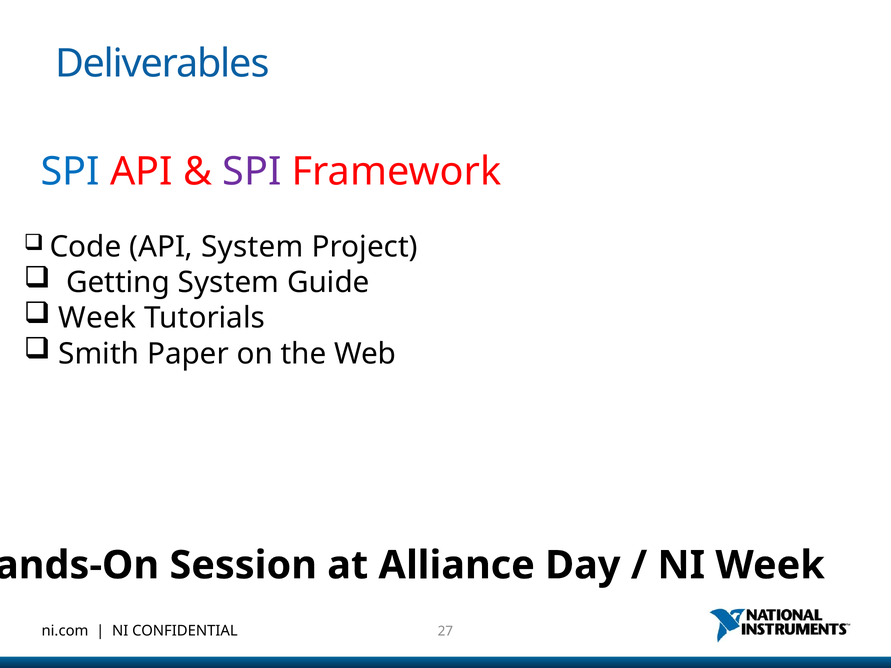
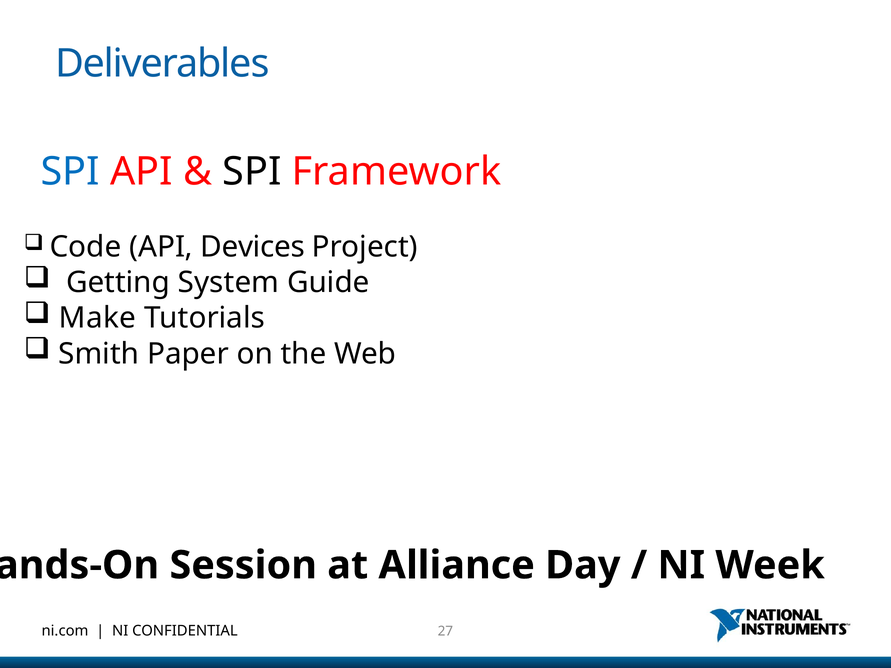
SPI colour: purple -> black (252, 172)
API System: System -> Devices (253, 247)
Week: Week -> Make (97, 318)
